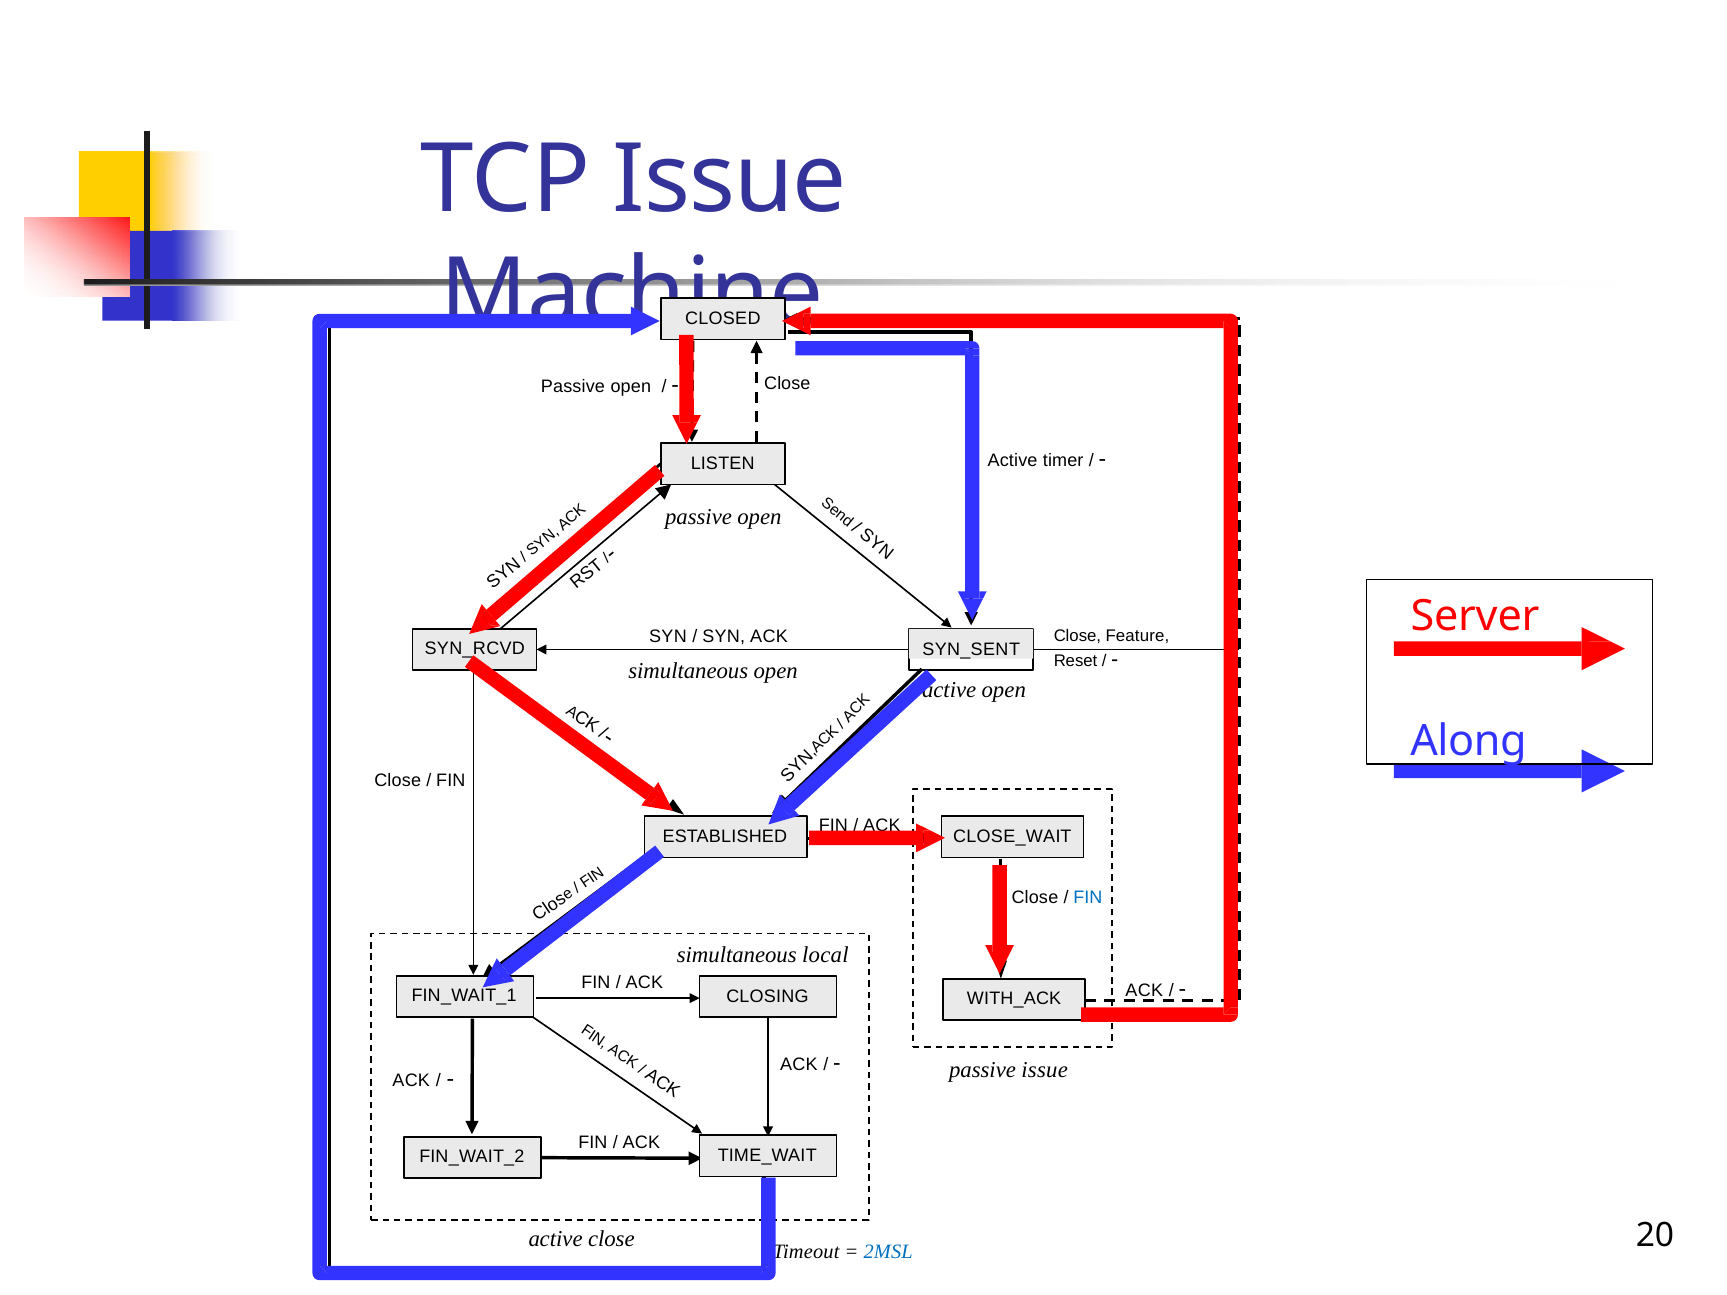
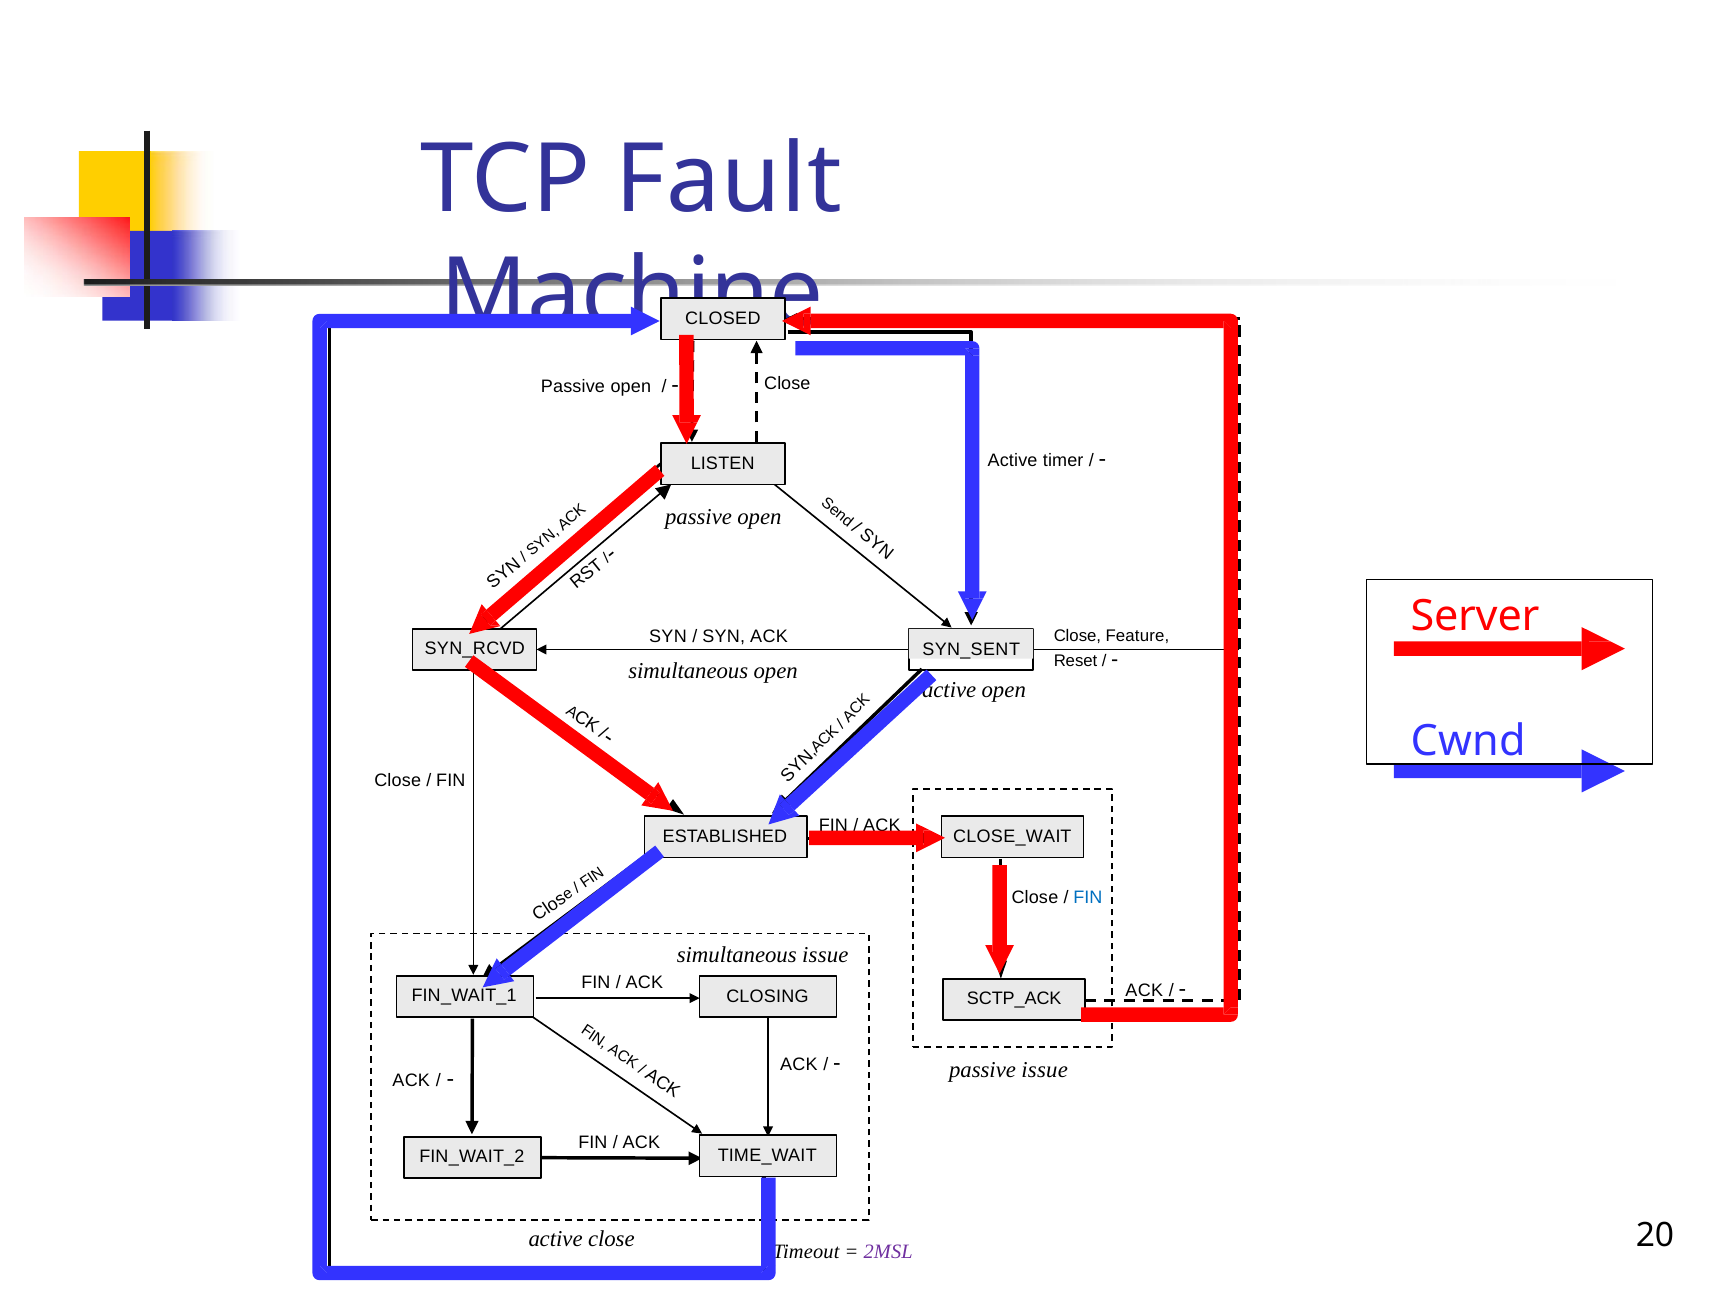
TCP Issue: Issue -> Fault (729, 179)
Along: Along -> Cwnd (1468, 741)
local: local -> issue (825, 955)
WITH_ACK: WITH_ACK -> SCTP_ACK (1014, 999)
2MSL colour: blue -> purple (888, 1252)
